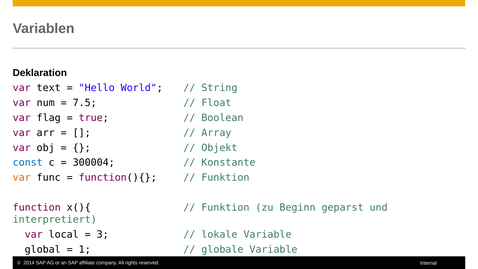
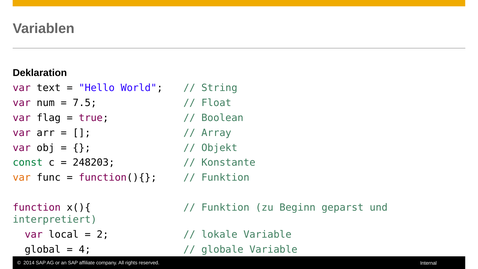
const colour: blue -> green (28, 163)
300004: 300004 -> 248203 (94, 163)
3: 3 -> 2 (103, 234)
1: 1 -> 4 (85, 249)
